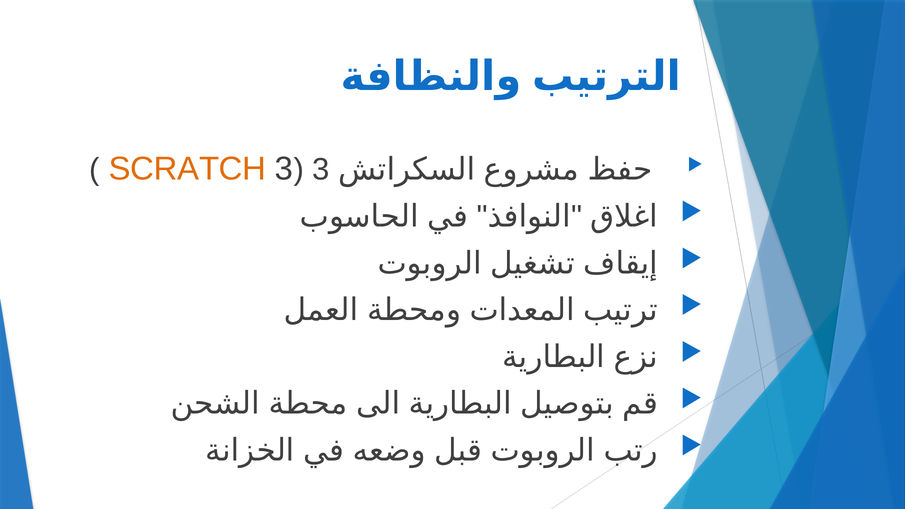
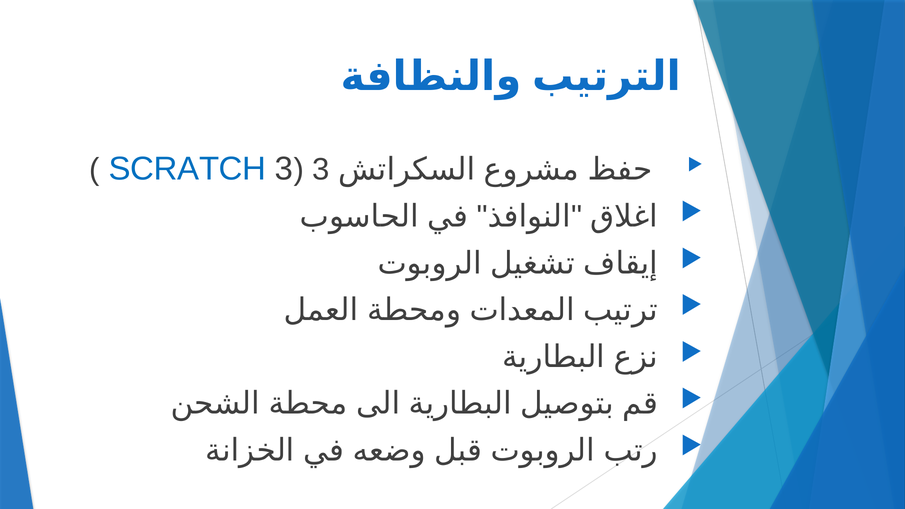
SCRATCH colour: orange -> blue (188, 169)
